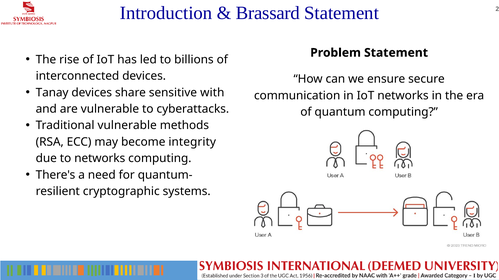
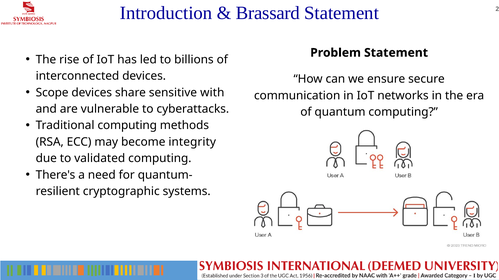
Tanay: Tanay -> Scope (52, 93)
Traditional vulnerable: vulnerable -> computing (127, 126)
to networks: networks -> validated (100, 159)
